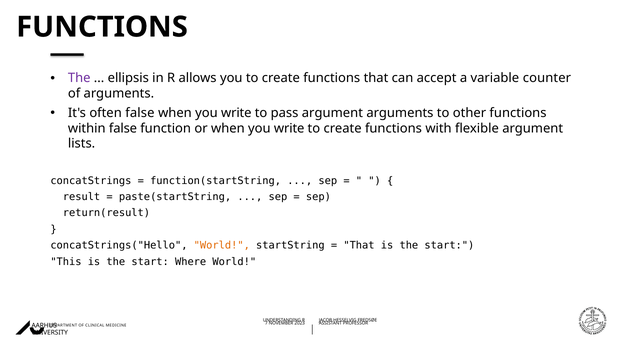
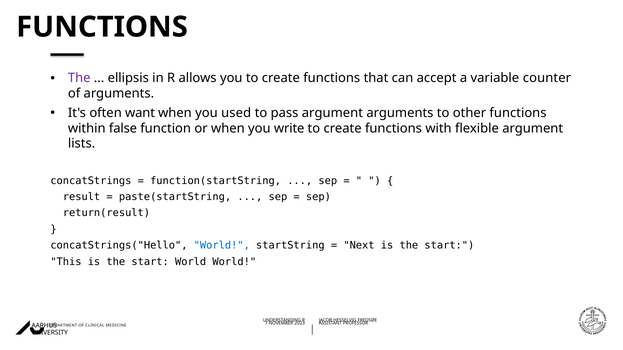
often false: false -> want (140, 113)
write: write -> used (236, 113)
World colour: orange -> blue (222, 246)
That: That -> Next (359, 246)
start Where: Where -> World (191, 262)
